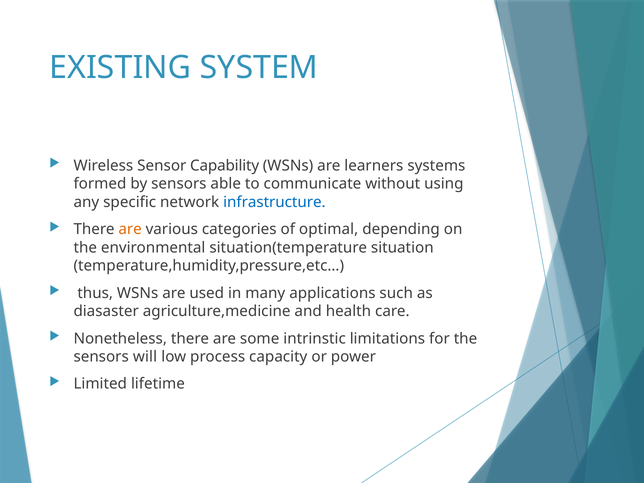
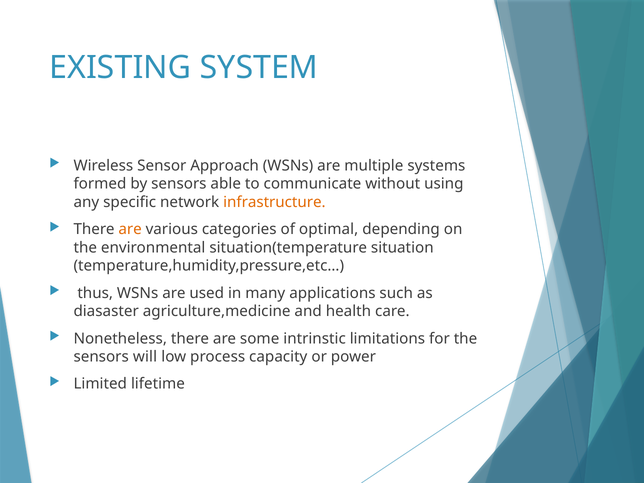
Capability: Capability -> Approach (225, 166)
learners: learners -> multiple (374, 166)
infrastructure colour: blue -> orange (274, 202)
